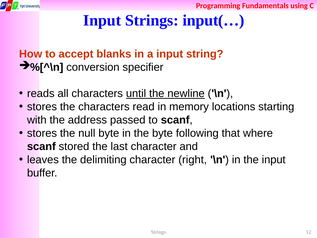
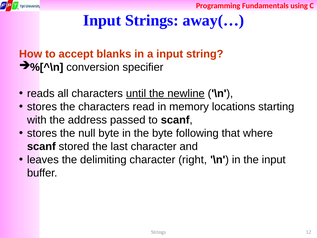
input(…: input(… -> away(… (213, 20)
